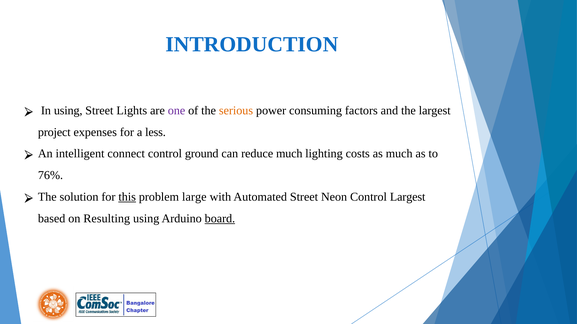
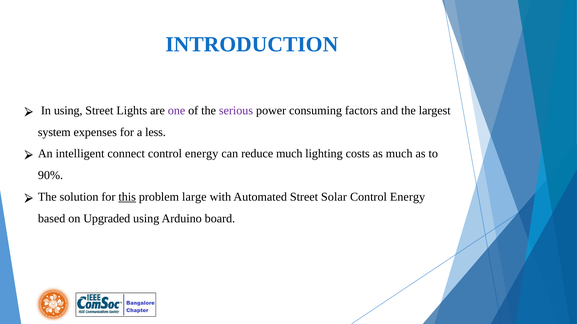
serious colour: orange -> purple (236, 111)
project: project -> system (54, 132)
ground: ground -> energy (202, 154)
76%: 76% -> 90% (51, 176)
Neon: Neon -> Solar (334, 197)
Largest: Largest -> Energy (408, 197)
Resulting: Resulting -> Upgraded (107, 219)
board underline: present -> none (220, 219)
